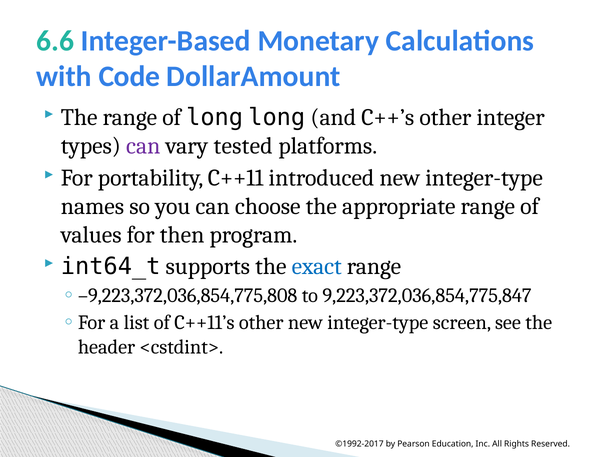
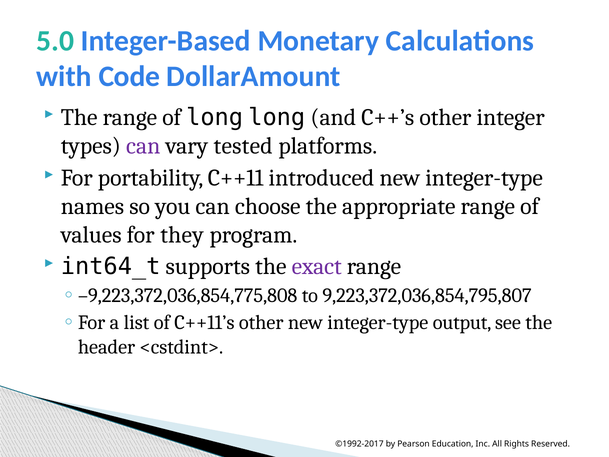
6.6: 6.6 -> 5.0 (55, 41)
then: then -> they (182, 235)
exact colour: blue -> purple (317, 266)
9,223,372,036,854,775,847: 9,223,372,036,854,775,847 -> 9,223,372,036,854,795,807 (427, 295)
screen: screen -> output (462, 323)
